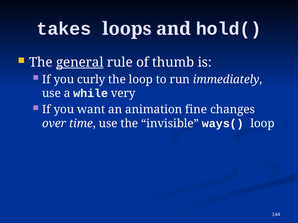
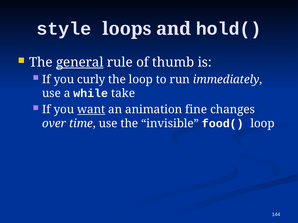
takes: takes -> style (64, 29)
very: very -> take (123, 94)
want underline: none -> present (91, 110)
ways(: ways( -> food( (223, 124)
